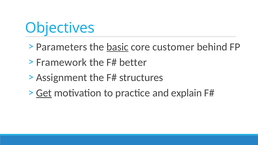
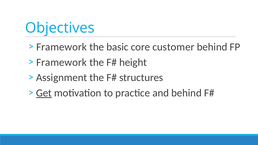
Parameters: Parameters -> Framework (62, 47)
basic underline: present -> none (118, 47)
better: better -> height (133, 62)
and explain: explain -> behind (186, 93)
